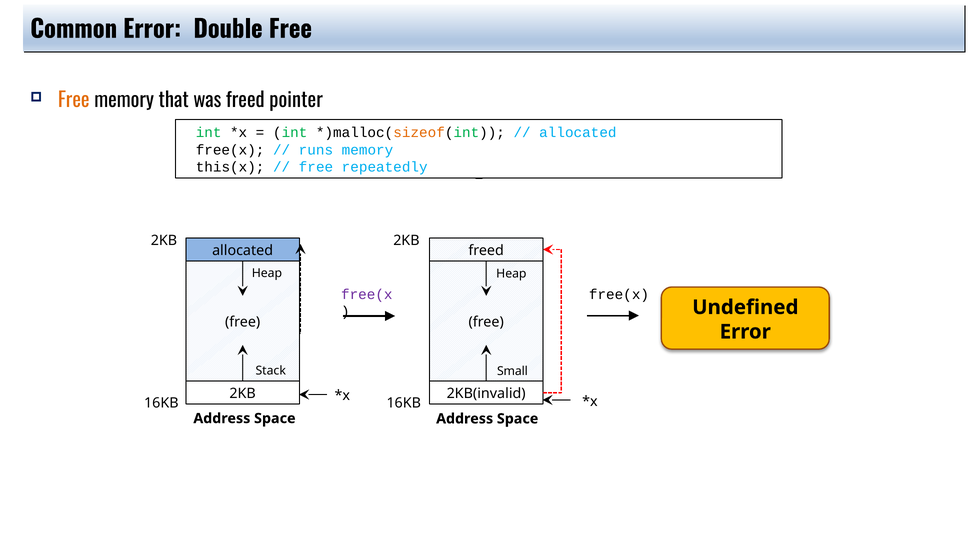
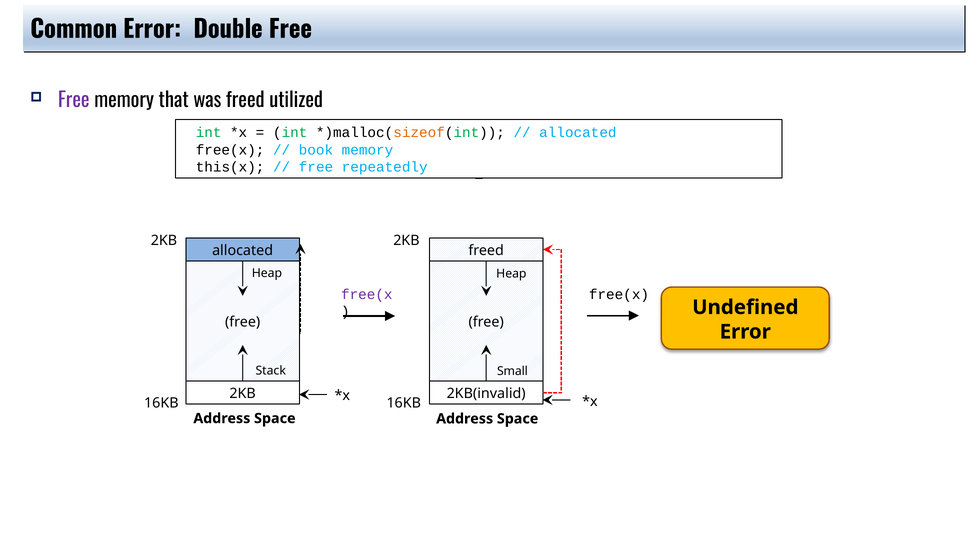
Free colour: orange -> purple (74, 100)
pointer: pointer -> utilized (296, 100)
runs: runs -> book (316, 150)
